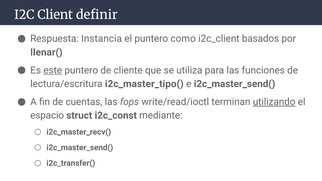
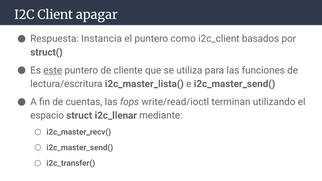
definir: definir -> apagar (97, 15)
llenar(: llenar( -> struct( (46, 52)
i2c_master_tipo(: i2c_master_tipo( -> i2c_master_lista( (144, 84)
utilizando underline: present -> none (274, 102)
i2c_const: i2c_const -> i2c_llenar (116, 116)
